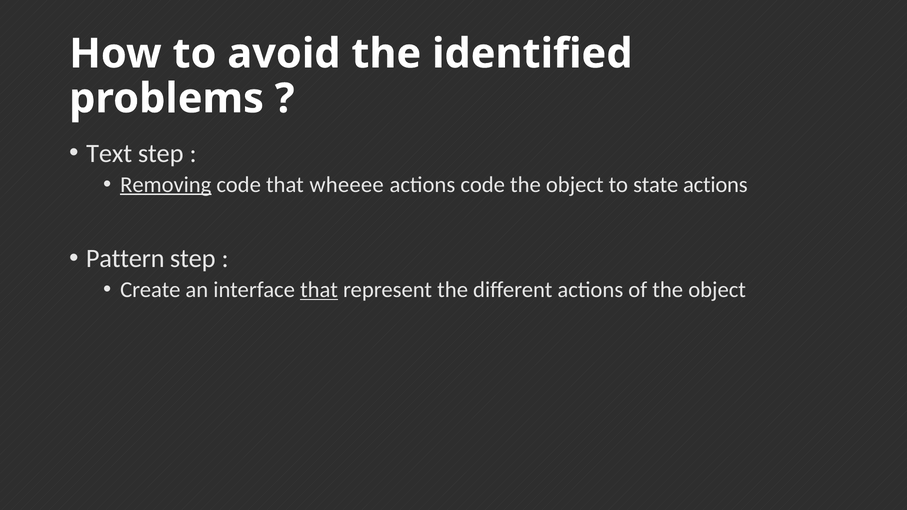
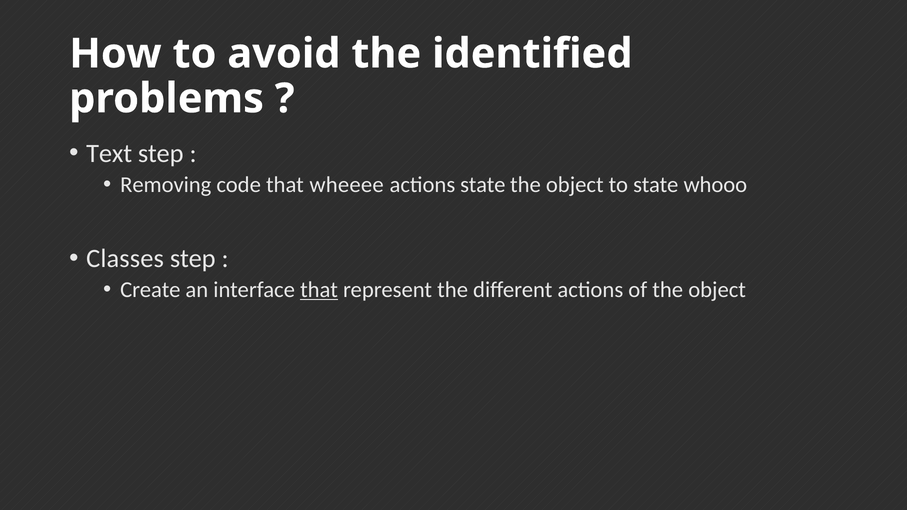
Removing underline: present -> none (166, 185)
actions code: code -> state (483, 185)
state actions: actions -> whooo (715, 185)
Pattern: Pattern -> Classes (125, 259)
